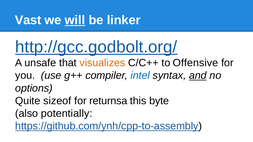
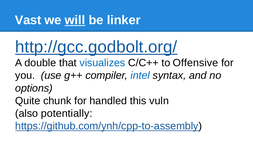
unsafe: unsafe -> double (40, 63)
visualizes colour: orange -> blue (102, 63)
and underline: present -> none (198, 76)
sizeof: sizeof -> chunk (57, 101)
returnsa: returnsa -> handled (108, 101)
byte: byte -> vuln (159, 101)
